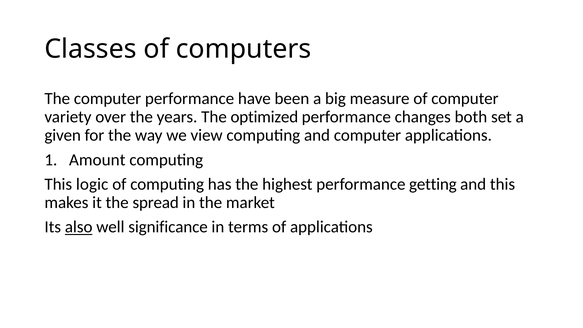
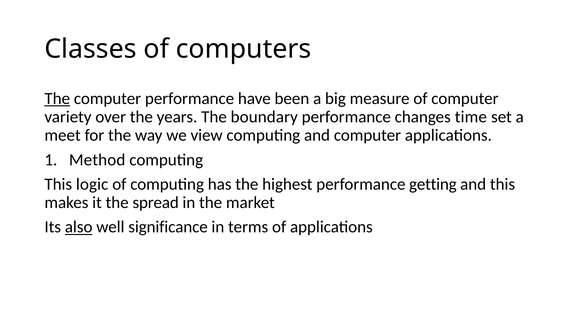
The underline: none -> present (57, 99)
optimized: optimized -> boundary (264, 117)
both: both -> time (471, 117)
given: given -> meet (63, 135)
Amount: Amount -> Method (97, 160)
